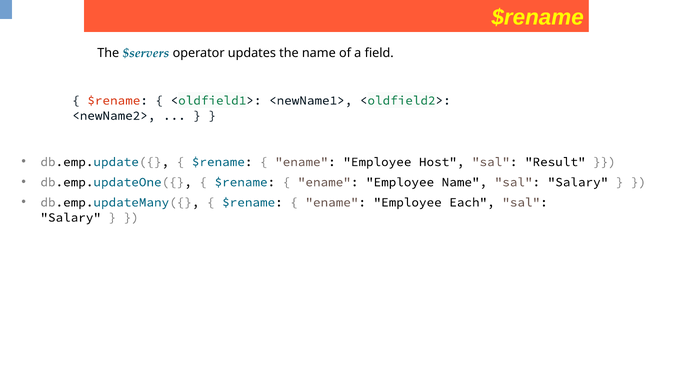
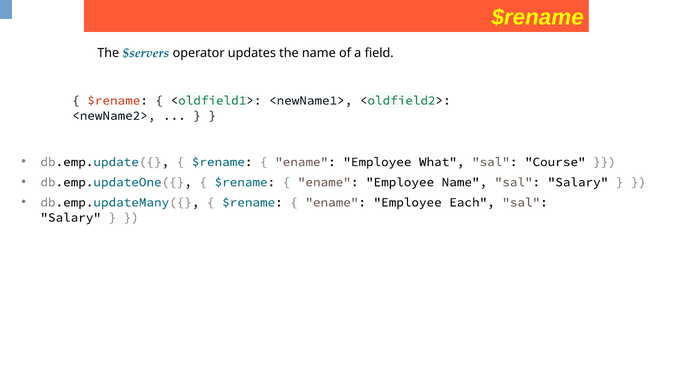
Host: Host -> What (442, 162)
Result: Result -> Course (555, 162)
